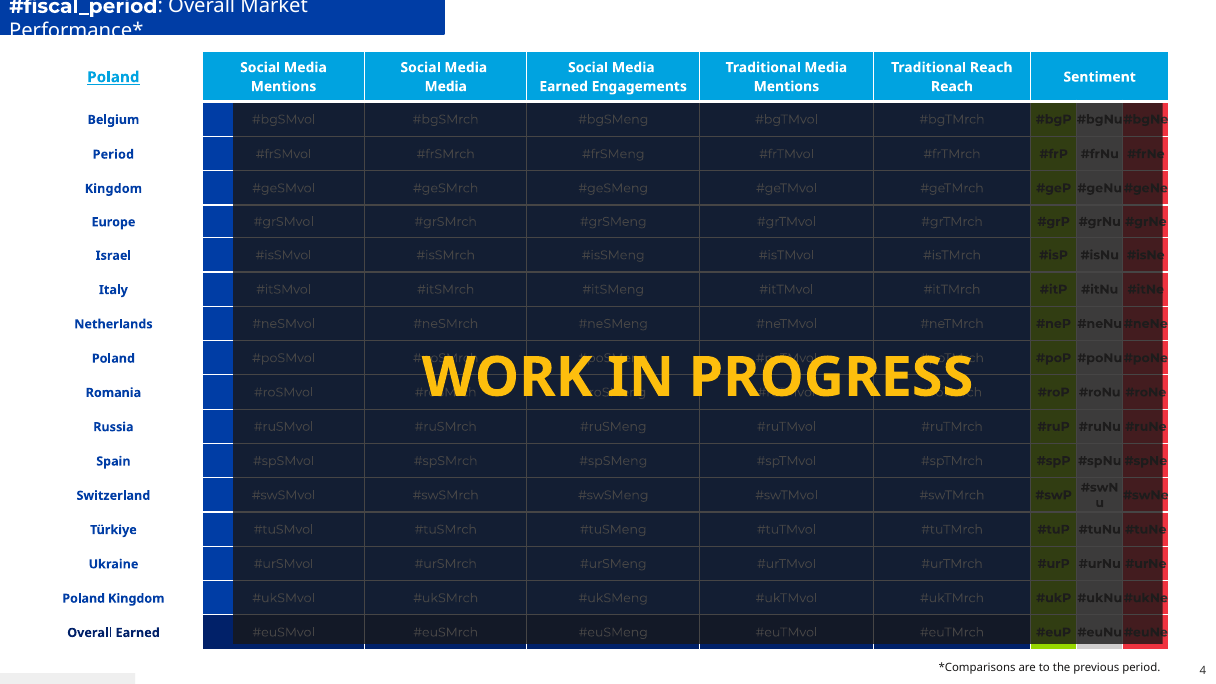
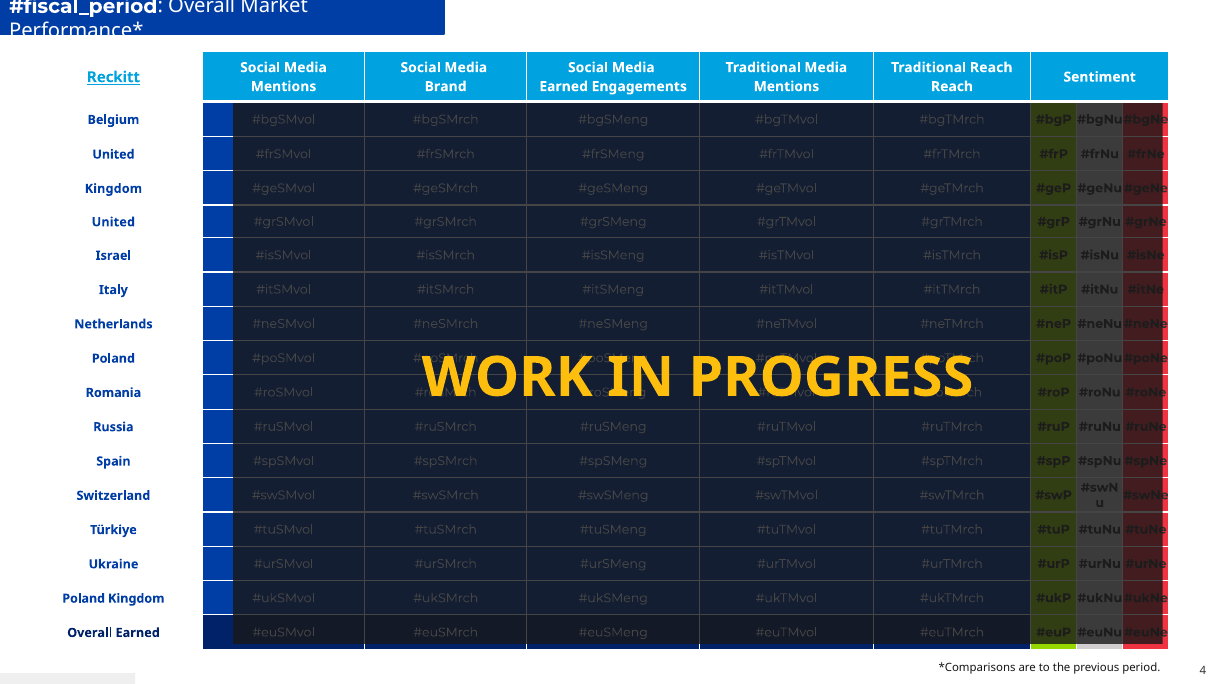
Poland: Poland -> Reckitt (113, 77)
Media: Media -> Brand (446, 87)
Period: Period -> United (113, 154)
Europe: Europe -> United (113, 222)
